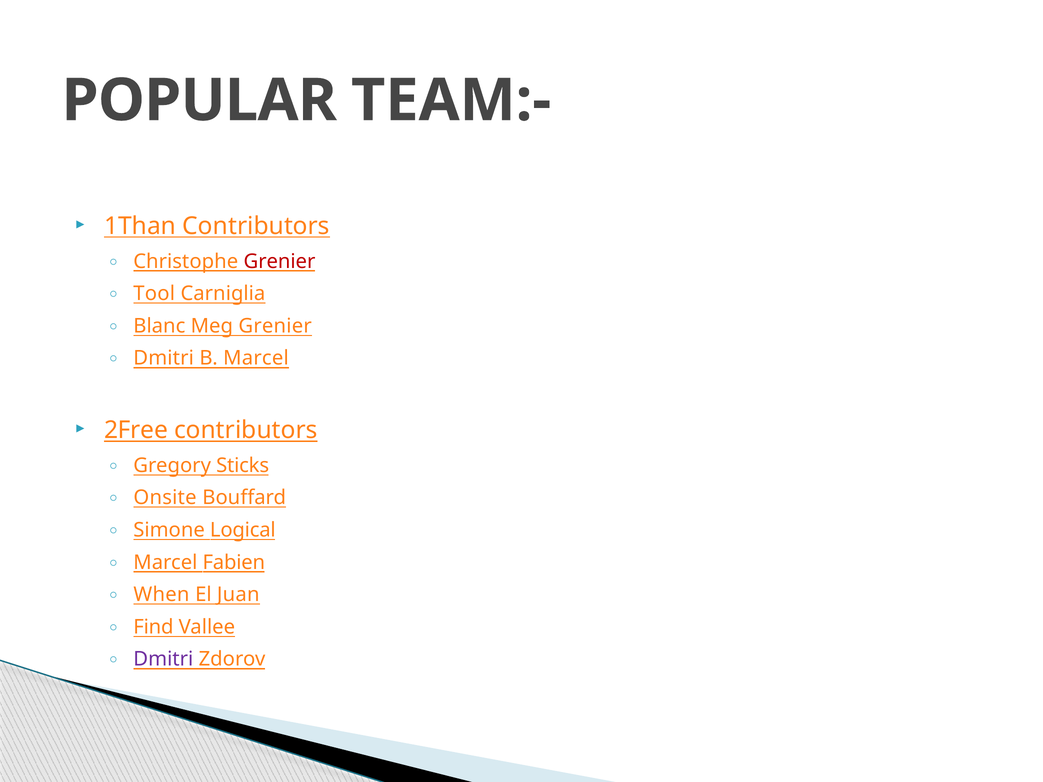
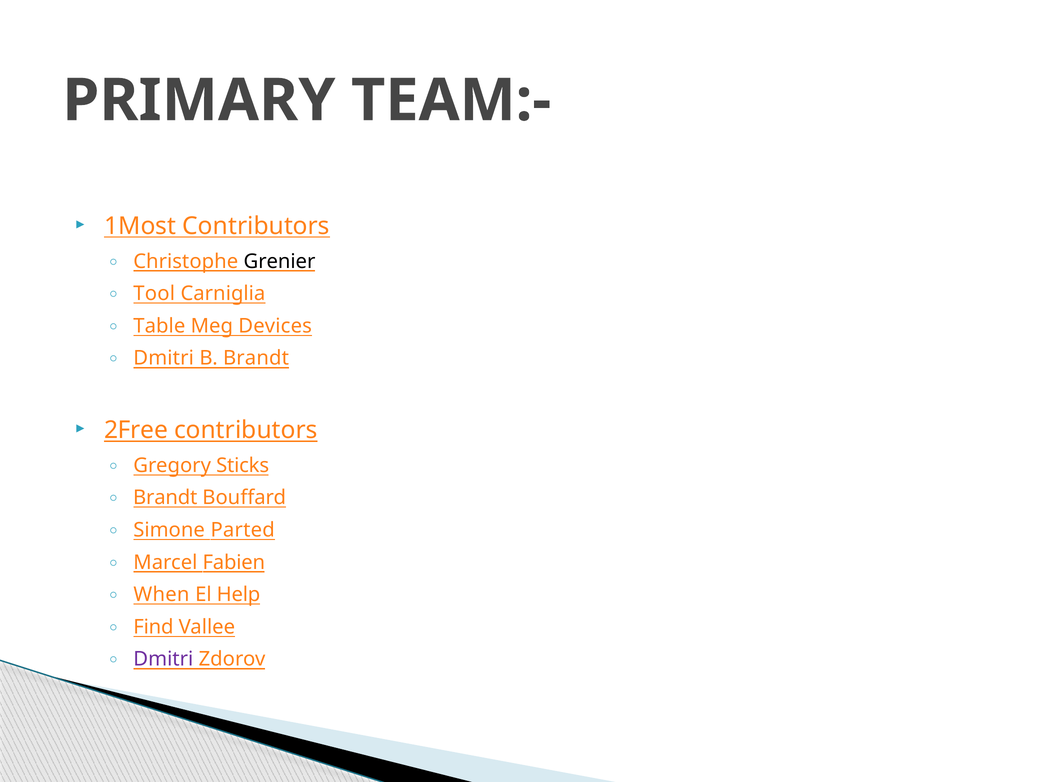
POPULAR: POPULAR -> PRIMARY (199, 101)
1Than: 1Than -> 1Most (140, 226)
Grenier colour: red -> black (279, 261)
Blanc: Blanc -> Table (159, 326)
Meg Grenier: Grenier -> Devices (275, 326)
B Marcel: Marcel -> Brandt (256, 358)
Onsite: Onsite -> Brandt (165, 498)
Logical: Logical -> Parted (243, 530)
Juan: Juan -> Help (238, 595)
